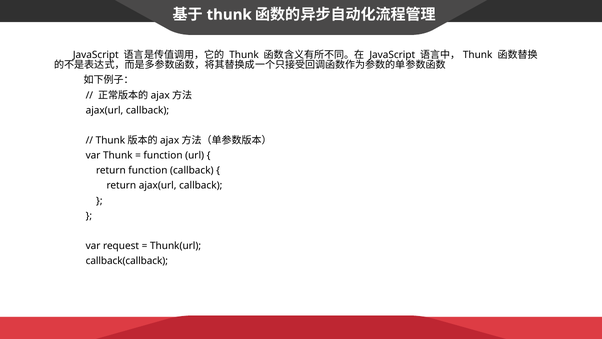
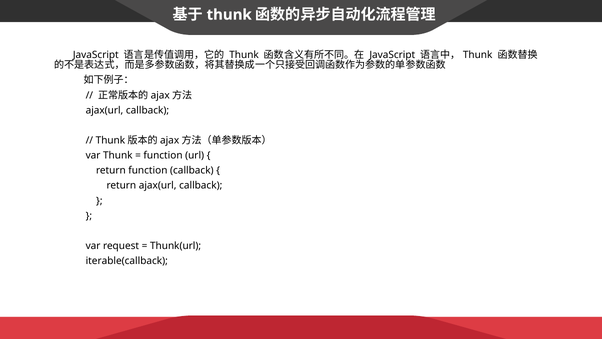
callback(callback: callback(callback -> iterable(callback (127, 261)
